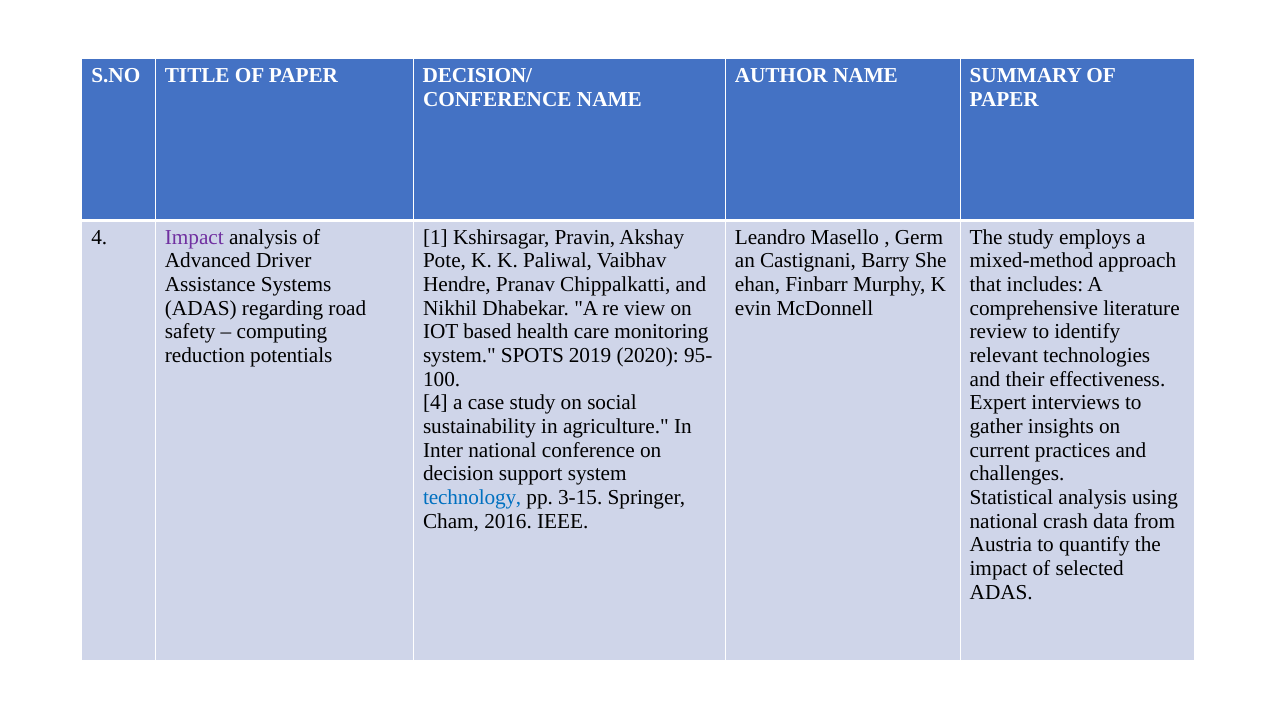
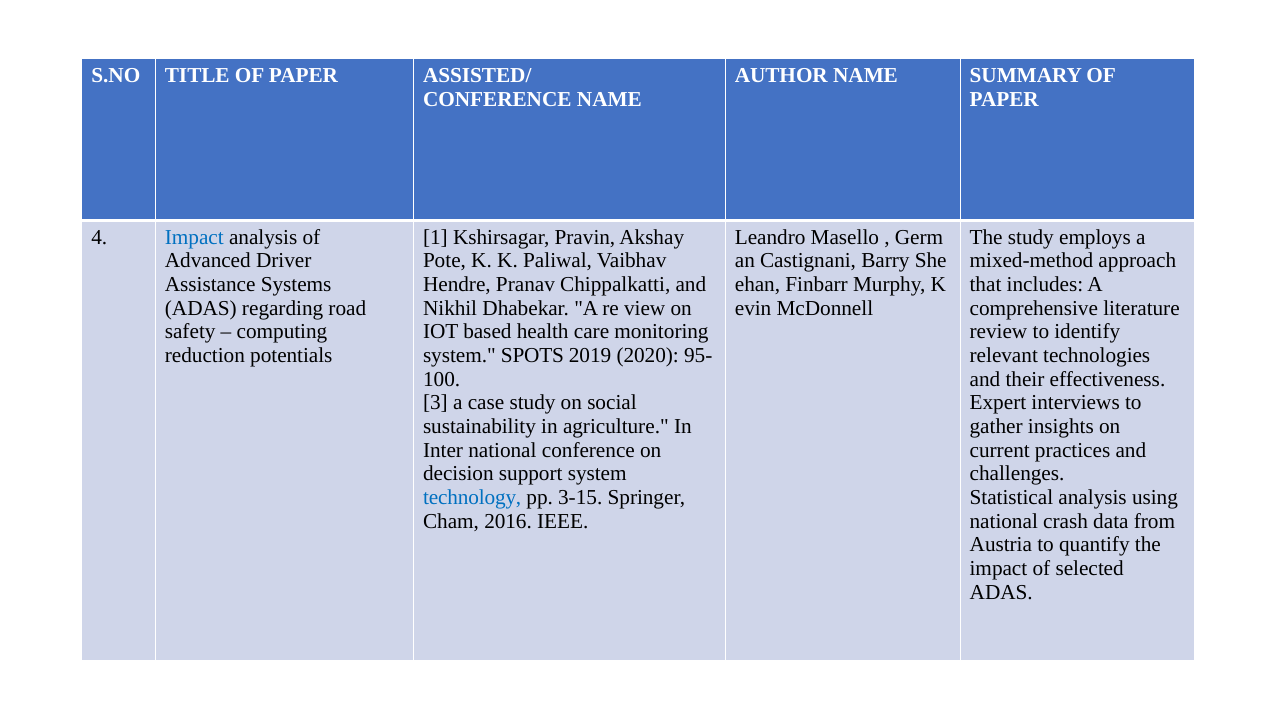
DECISION/: DECISION/ -> ASSISTED/ (477, 76)
Impact colour: purple -> blue (194, 237)
4: 4 -> 3 (435, 402)
